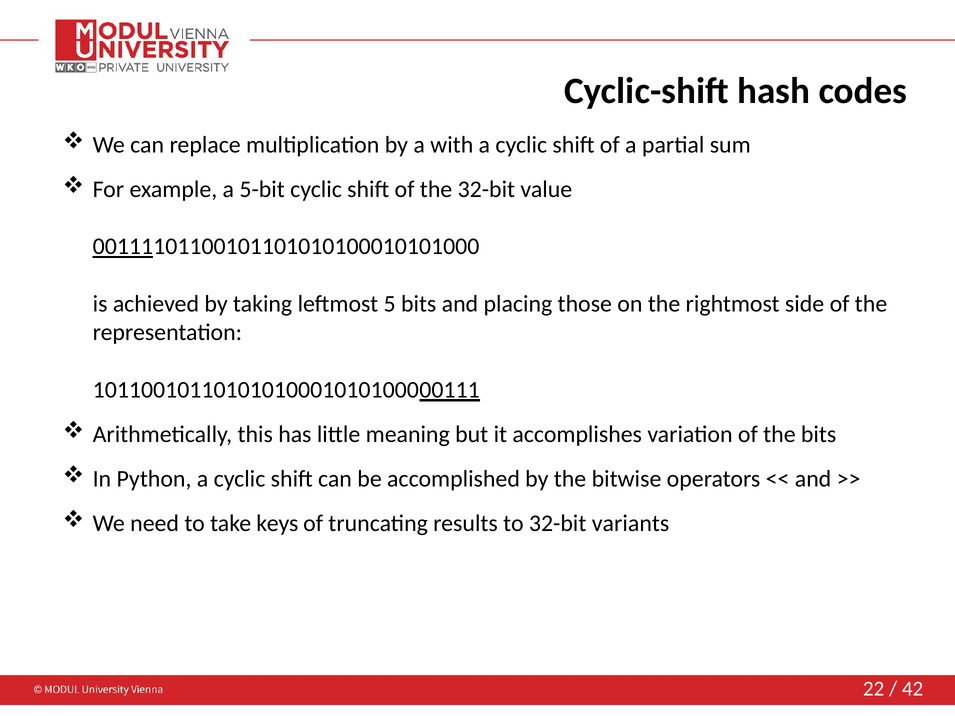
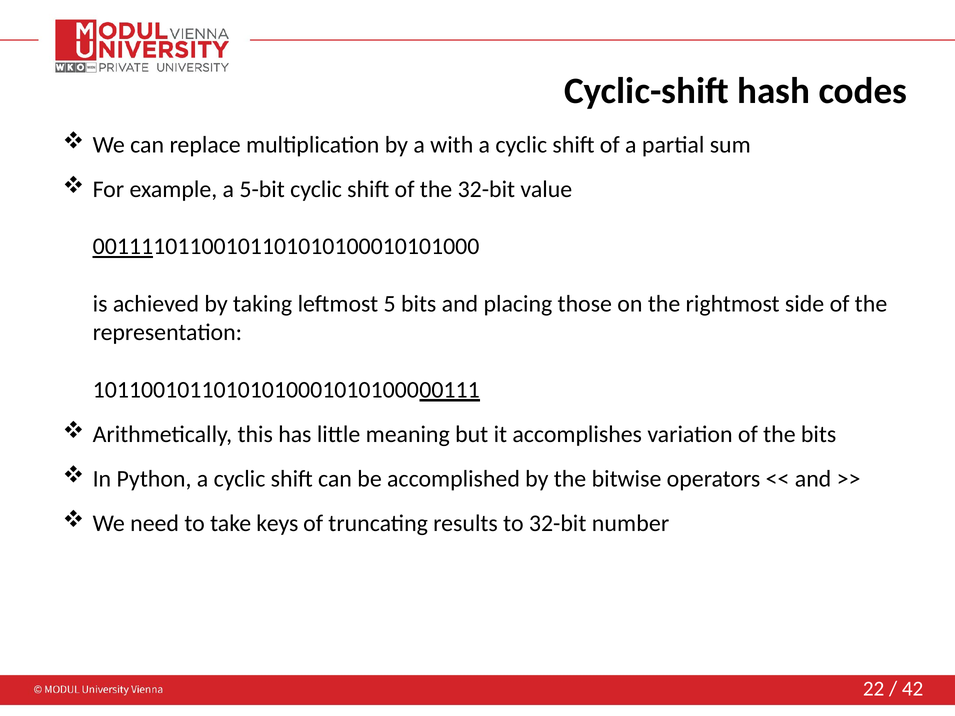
variants: variants -> number (630, 524)
